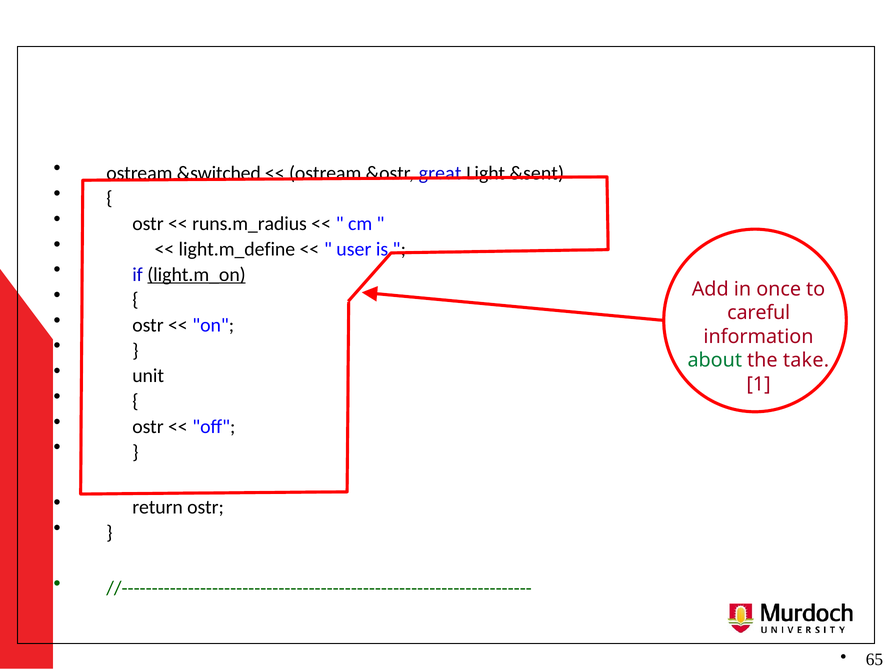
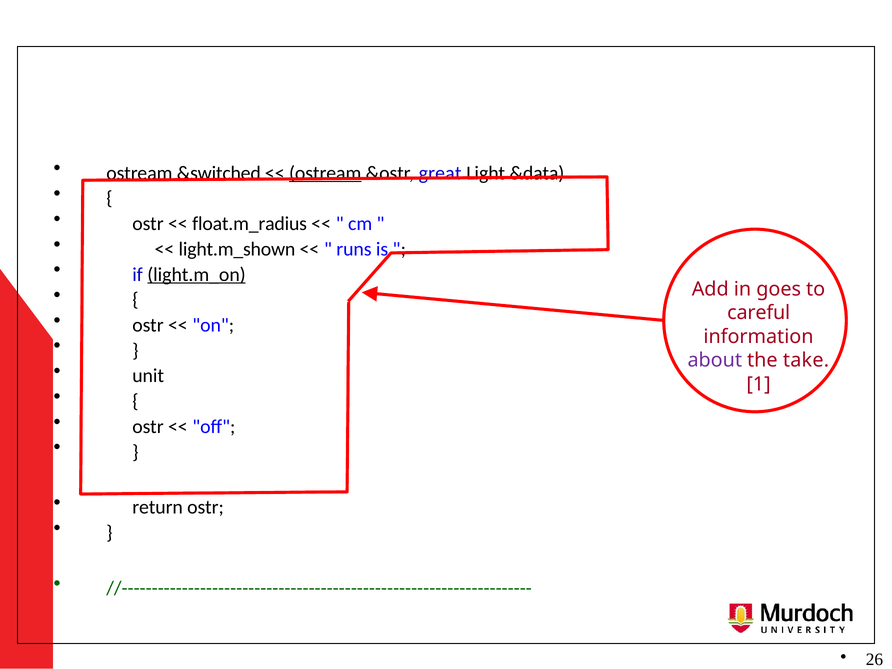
ostream underline: none -> present (325, 173)
&sent: &sent -> &data (537, 173)
runs.m_radius: runs.m_radius -> float.m_radius (250, 224)
light.m_define: light.m_define -> light.m_shown (237, 249)
user: user -> runs (354, 249)
once: once -> goes (779, 289)
about colour: green -> purple (715, 360)
65: 65 -> 26 (875, 660)
